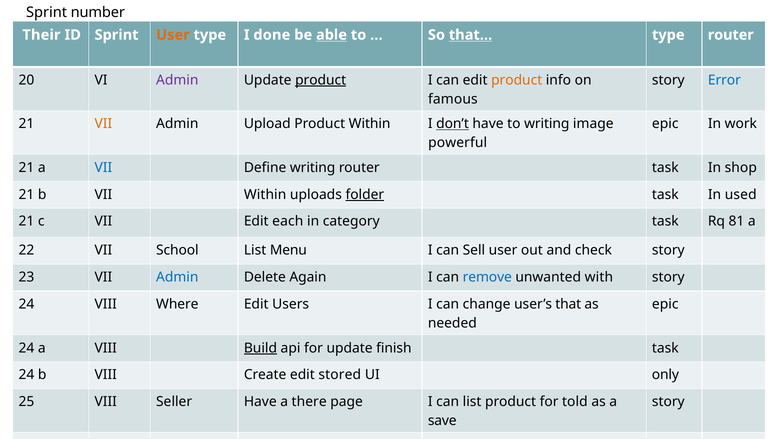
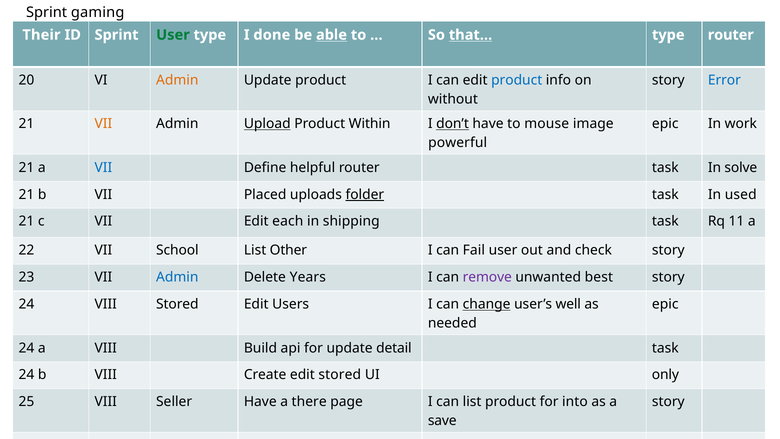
number: number -> gaming (98, 13)
User colour: orange -> green (173, 35)
Admin colour: purple -> orange (177, 80)
product underline: present -> none (321, 80)
product colour: orange -> blue (517, 80)
famous: famous -> without (453, 99)
Upload underline: none -> present (267, 124)
to writing: writing -> mouse (547, 124)
Define writing: writing -> helpful (313, 167)
shop: shop -> solve (741, 167)
VII Within: Within -> Placed (265, 194)
category: category -> shipping (351, 221)
81: 81 -> 11 (736, 221)
Menu: Menu -> Other (288, 250)
Sell: Sell -> Fail (474, 250)
Again: Again -> Years (308, 277)
remove colour: blue -> purple (487, 277)
with: with -> best (599, 277)
VIII Where: Where -> Stored (177, 304)
change underline: none -> present (487, 304)
that: that -> well (568, 304)
Build underline: present -> none (260, 348)
finish: finish -> detail (394, 348)
told: told -> into (575, 402)
